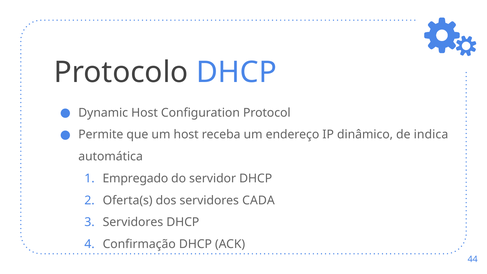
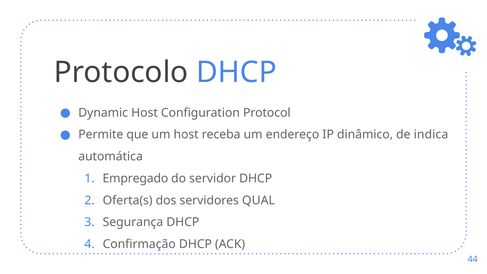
CADA: CADA -> QUAL (259, 200)
Servidores: Servidores -> Segurança (133, 222)
